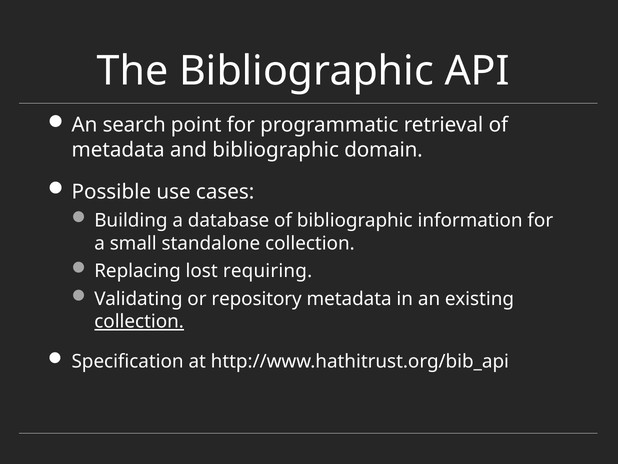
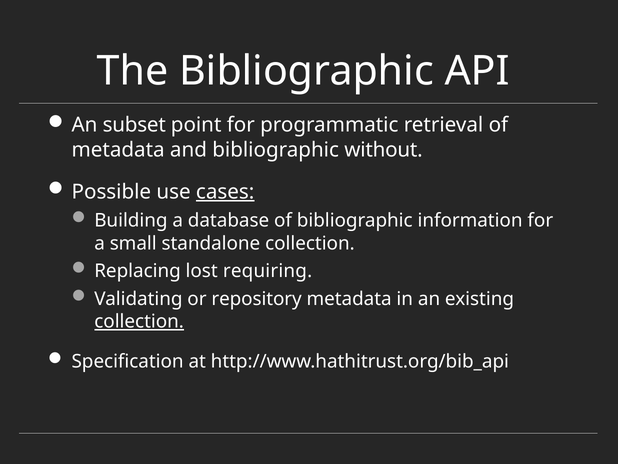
search: search -> subset (134, 125)
domain: domain -> without (384, 150)
cases underline: none -> present (225, 192)
